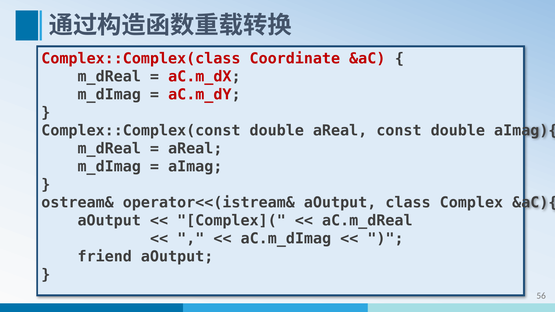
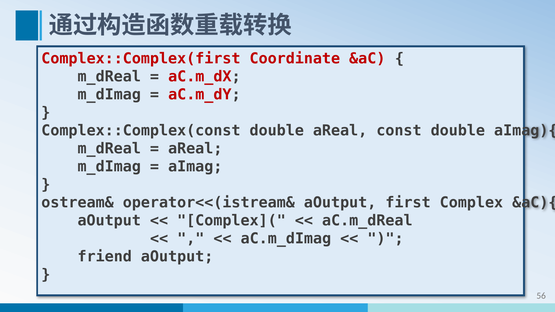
Complex::Complex(class: Complex::Complex(class -> Complex::Complex(first (141, 58)
class: class -> first (408, 203)
